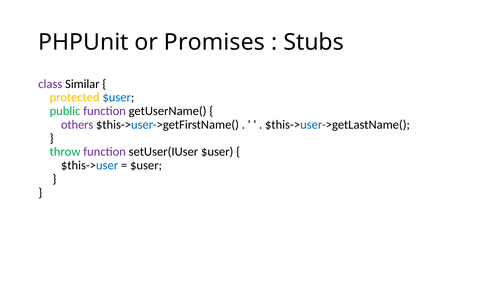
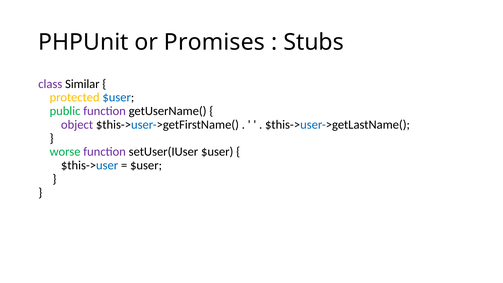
others: others -> object (77, 125)
throw: throw -> worse (65, 152)
